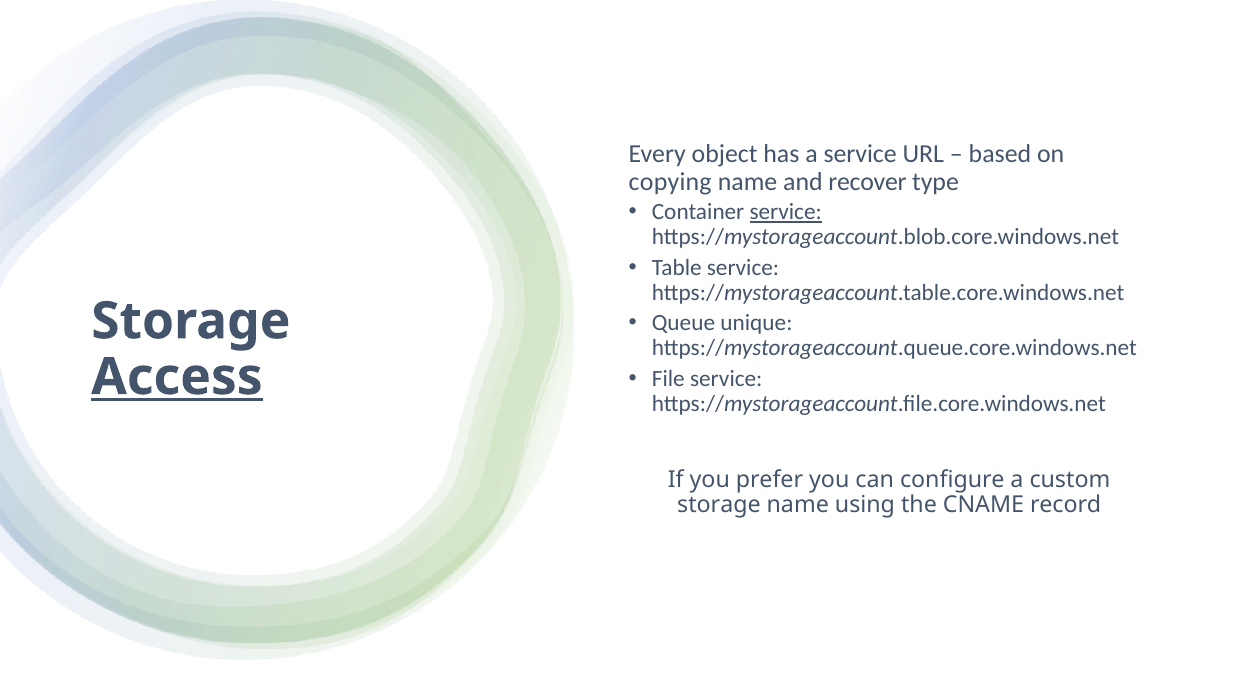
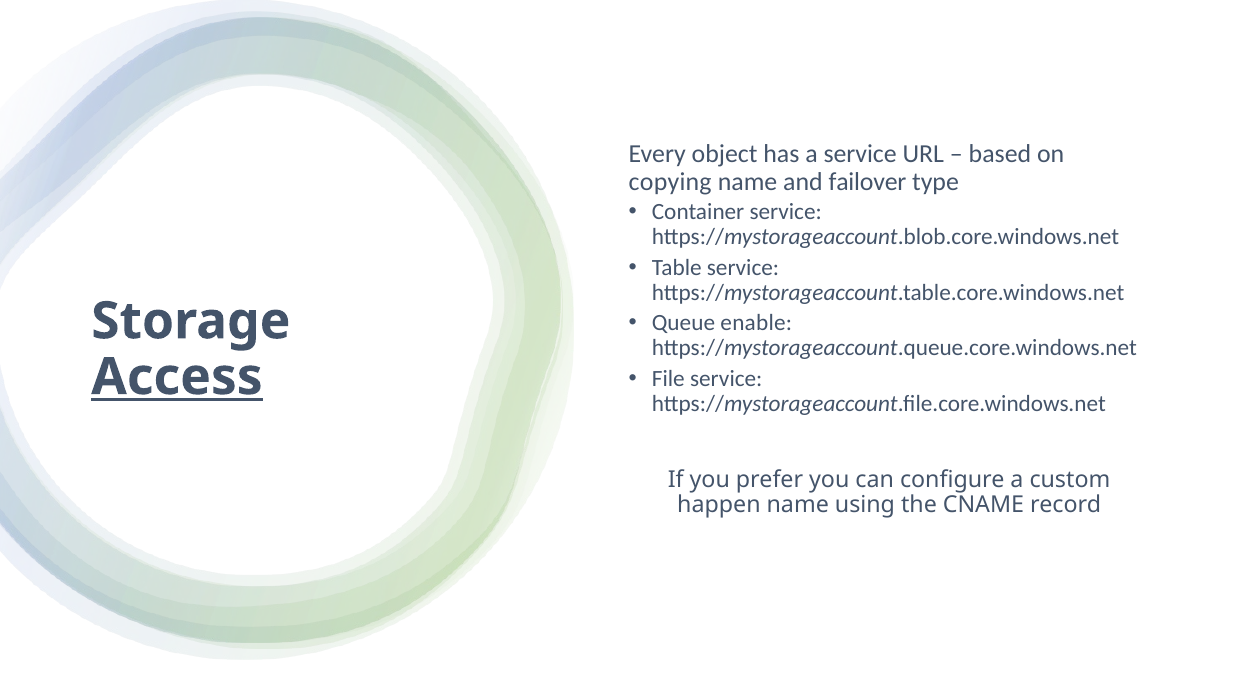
recover: recover -> failover (868, 182)
service underline: present -> none (786, 212)
unique: unique -> enable (756, 323)
storage: storage -> happen (719, 504)
